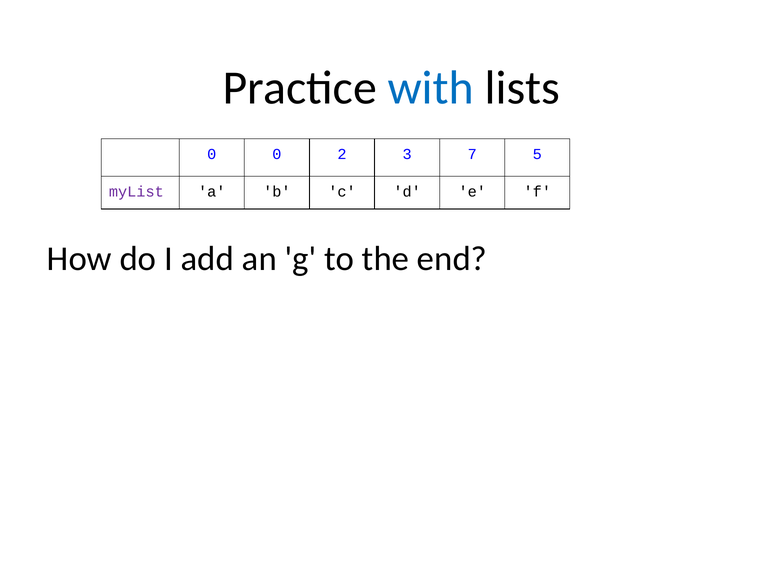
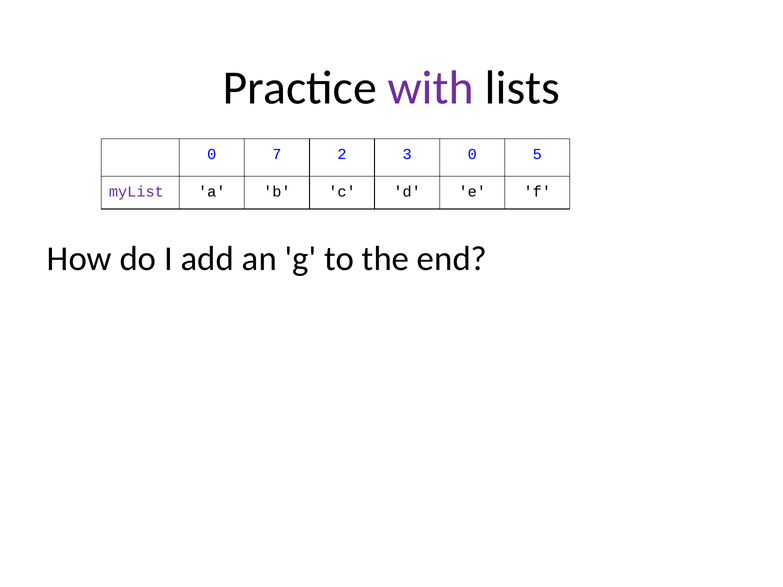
with colour: blue -> purple (431, 88)
0 0: 0 -> 7 (277, 154)
3 7: 7 -> 0 (472, 154)
